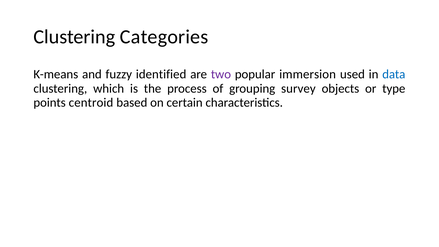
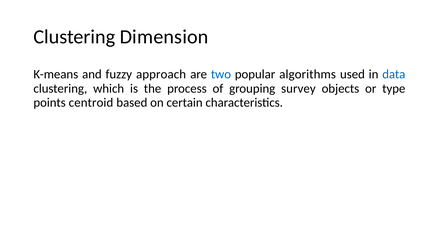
Categories: Categories -> Dimension (164, 37)
identified: identified -> approach (161, 74)
two colour: purple -> blue (221, 74)
immersion: immersion -> algorithms (308, 74)
